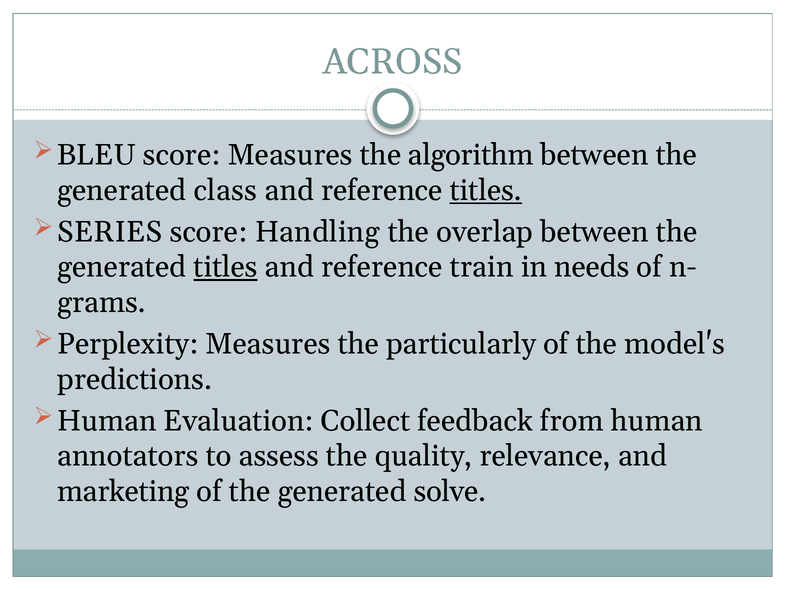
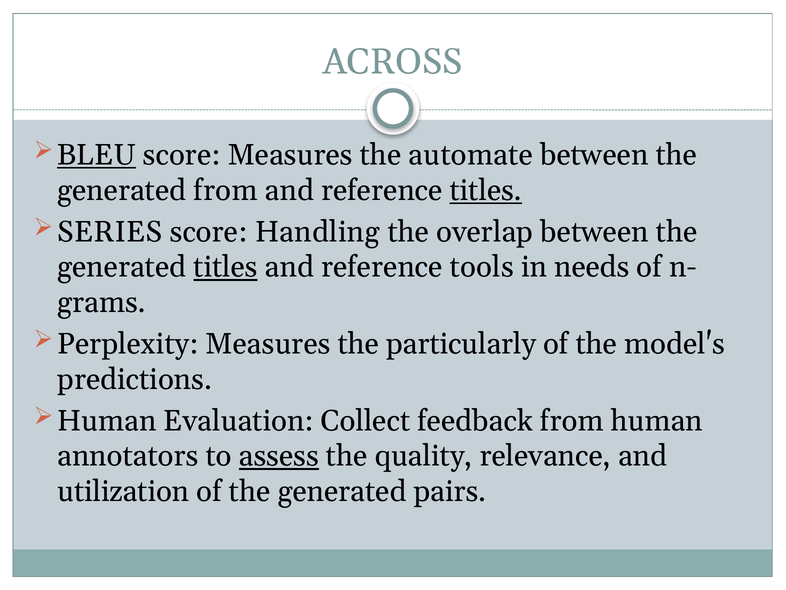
BLEU underline: none -> present (97, 155)
algorithm: algorithm -> automate (471, 155)
generated class: class -> from (225, 190)
train: train -> tools (482, 267)
assess underline: none -> present (279, 456)
marketing: marketing -> utilization (123, 491)
solve: solve -> pairs (450, 491)
